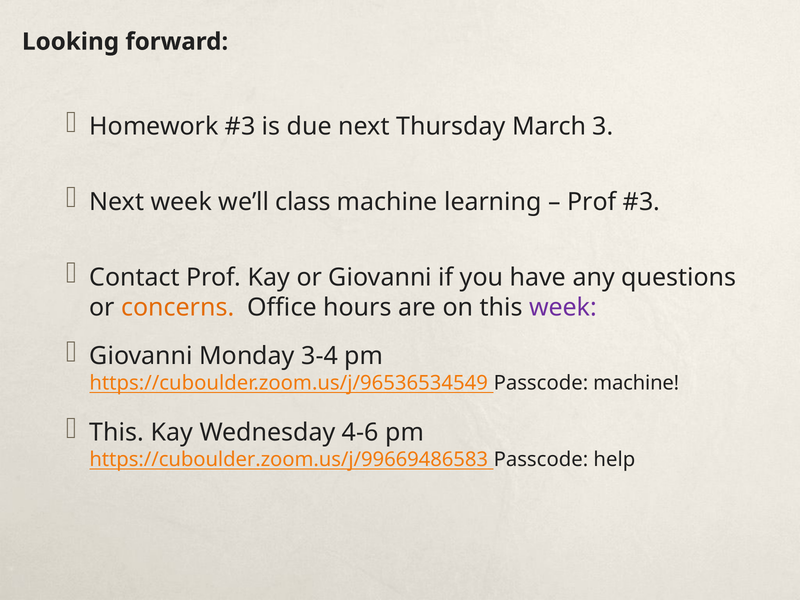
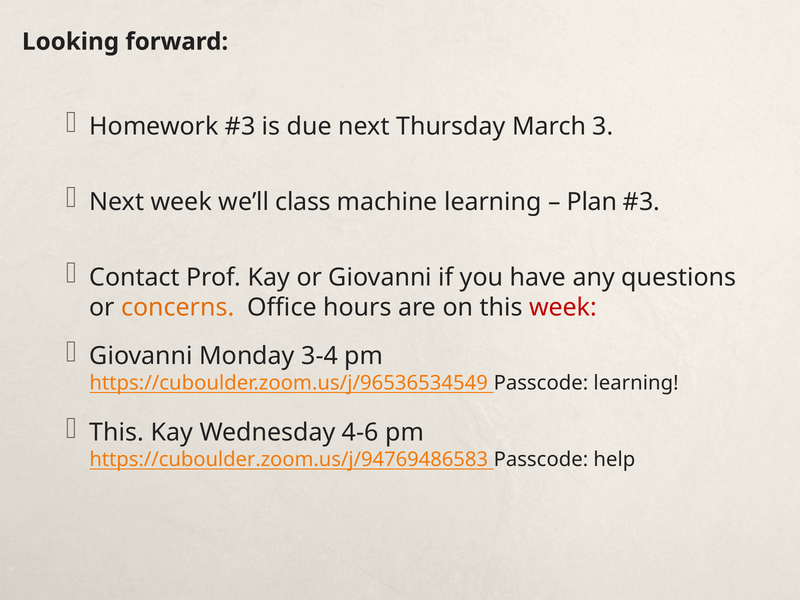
Prof: Prof -> Plan (592, 202)
week colour: purple -> red (563, 307)
Passcode machine: machine -> learning (636, 383)
https://cuboulder.zoom.us/j/99669486583: https://cuboulder.zoom.us/j/99669486583 -> https://cuboulder.zoom.us/j/94769486583 (289, 460)
